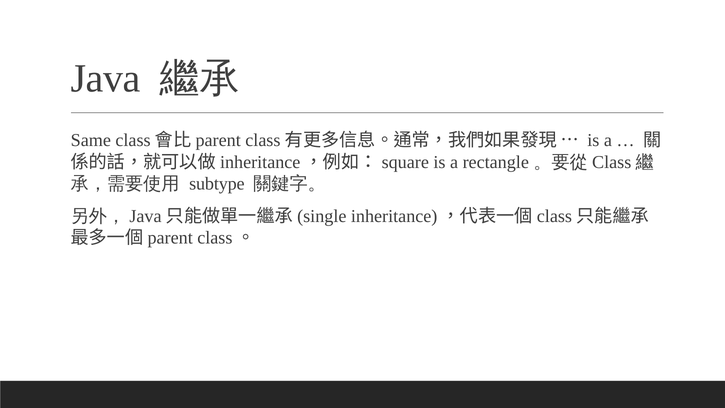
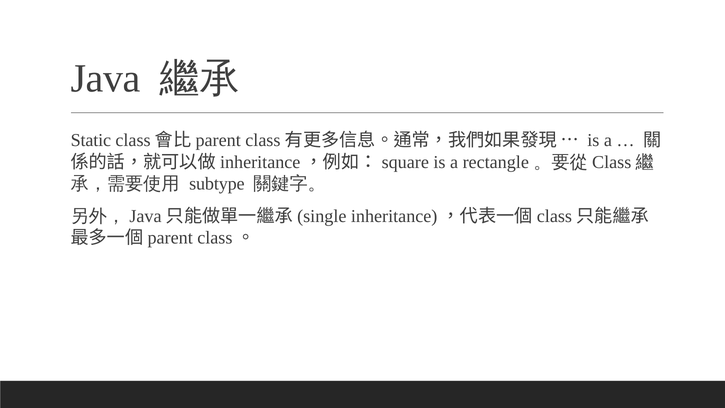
Same: Same -> Static (91, 140)
